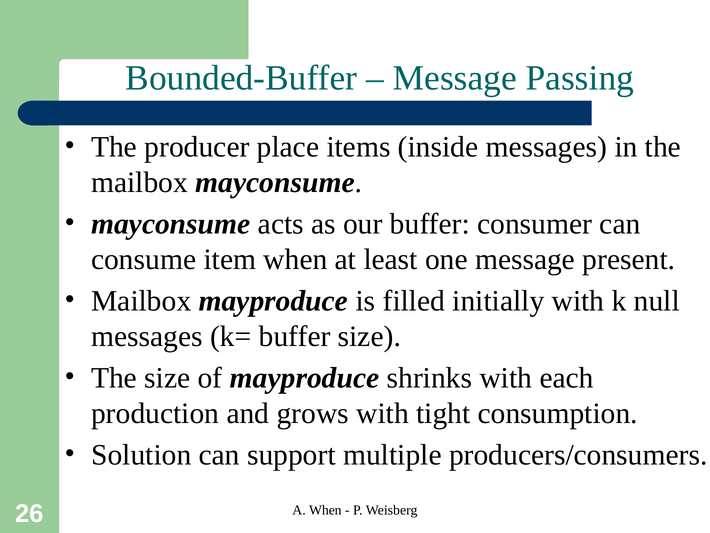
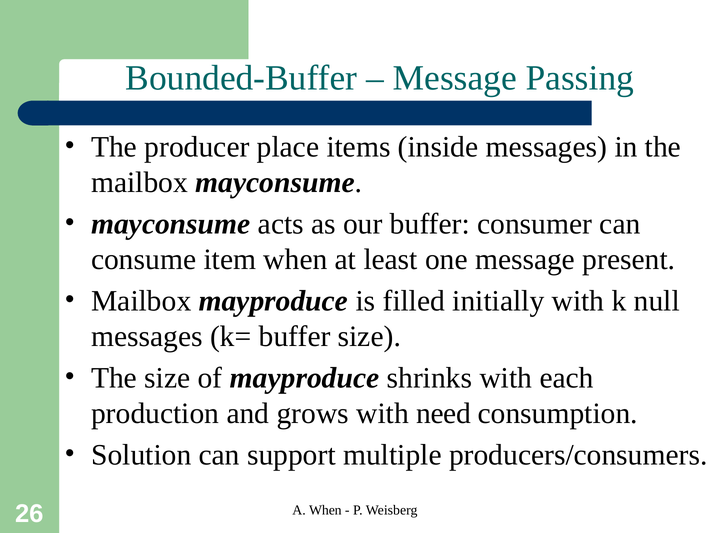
tight: tight -> need (443, 413)
